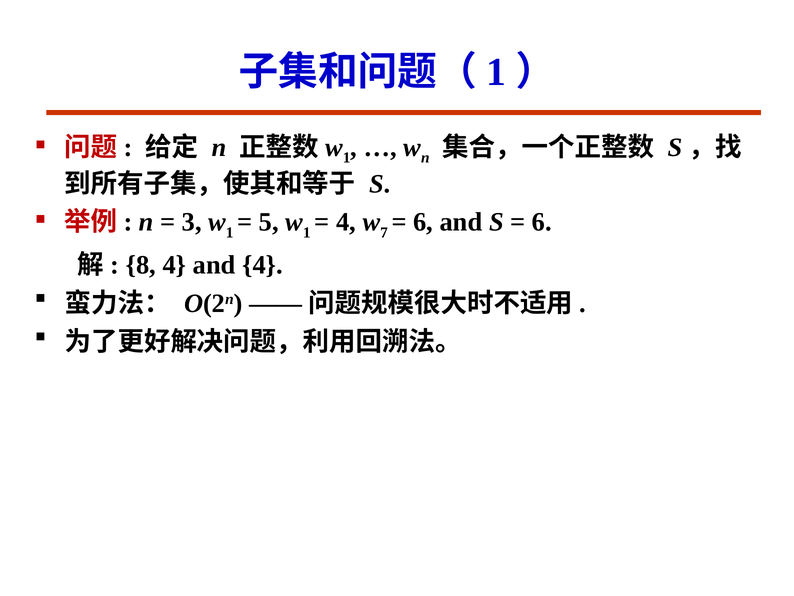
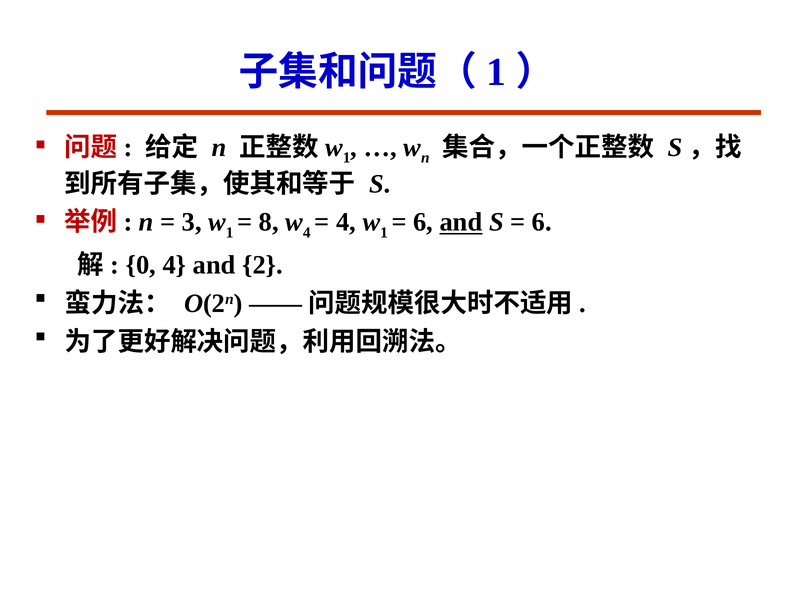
5: 5 -> 8 (269, 222)
1: 1 -> 4 (307, 232)
7: 7 -> 1 (384, 232)
and underline: none -> present (461, 222)
8: 8 -> 0 (141, 265)
and 4: 4 -> 2 (262, 265)
